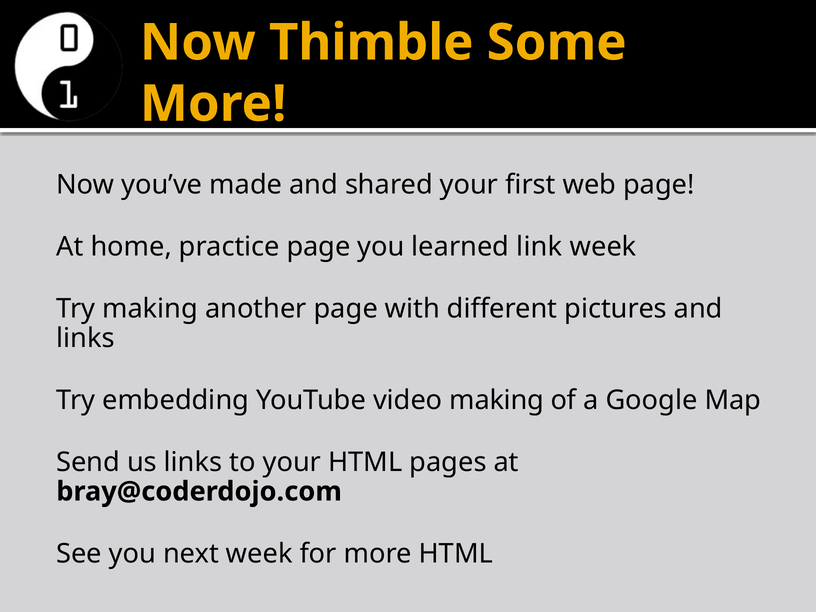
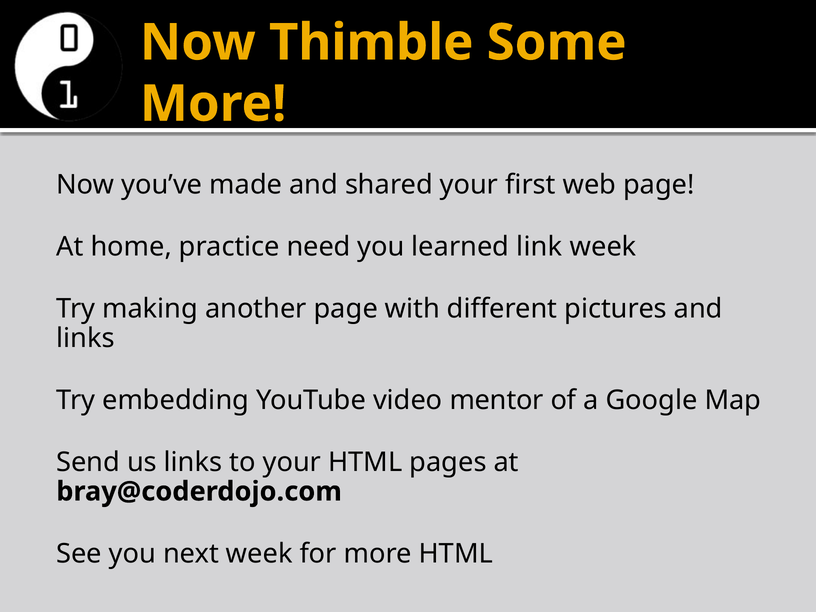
practice page: page -> need (319, 247)
video making: making -> mentor (497, 400)
